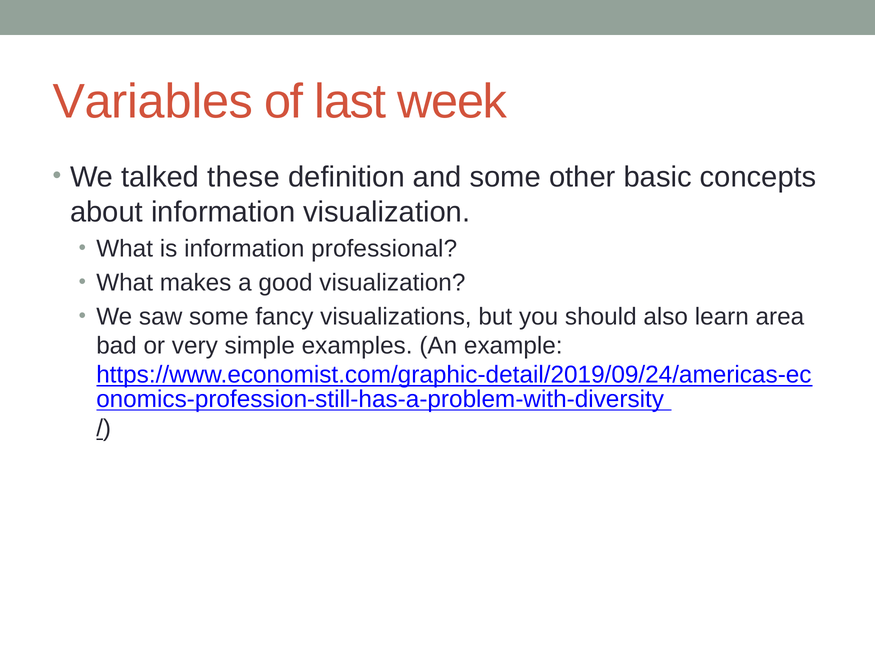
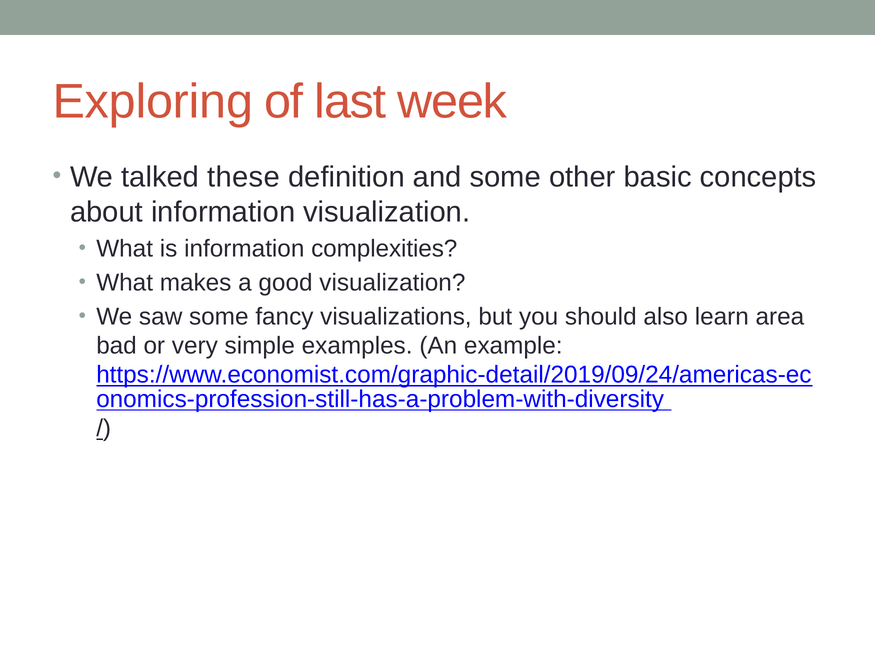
Variables: Variables -> Exploring (153, 102)
professional: professional -> complexities (384, 249)
